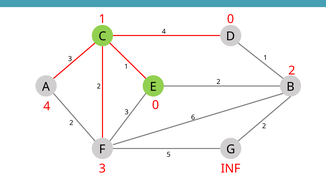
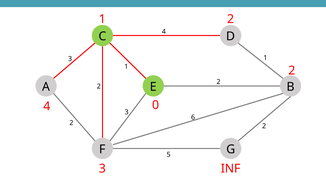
1 0: 0 -> 2 (231, 19)
